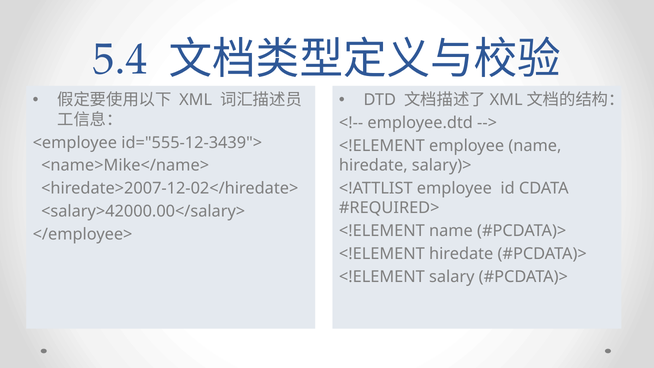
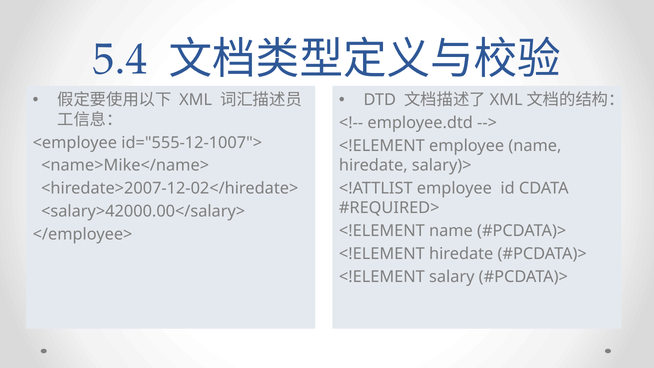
id="555-12-3439">: id="555-12-3439"> -> id="555-12-1007"> (192, 143)
